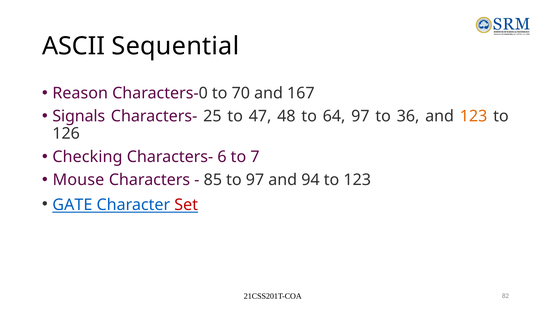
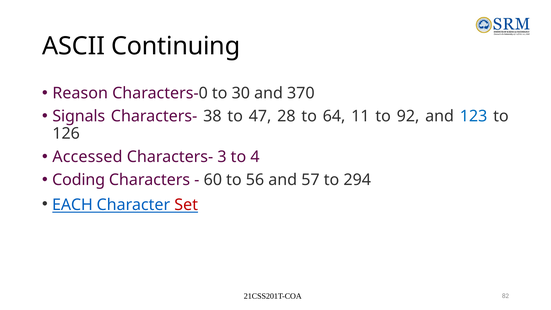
Sequential: Sequential -> Continuing (176, 46)
70: 70 -> 30 (241, 93)
167: 167 -> 370 (301, 93)
25: 25 -> 38 (212, 116)
48: 48 -> 28 (286, 116)
64 97: 97 -> 11 (360, 116)
36: 36 -> 92 (408, 116)
123 colour: orange -> blue (474, 116)
Checking: Checking -> Accessed (87, 157)
6: 6 -> 3 (222, 157)
7: 7 -> 4 (255, 157)
Mouse: Mouse -> Coding (79, 180)
85: 85 -> 60 (213, 180)
to 97: 97 -> 56 (255, 180)
94: 94 -> 57 (310, 180)
to 123: 123 -> 294 (357, 180)
GATE: GATE -> EACH (72, 205)
